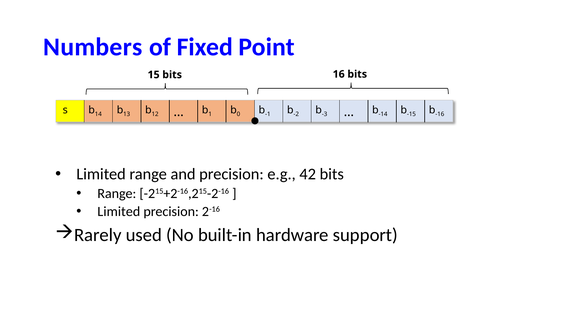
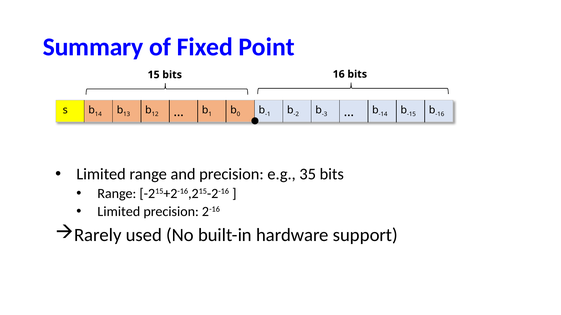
Numbers: Numbers -> Summary (93, 47)
42: 42 -> 35 (308, 174)
